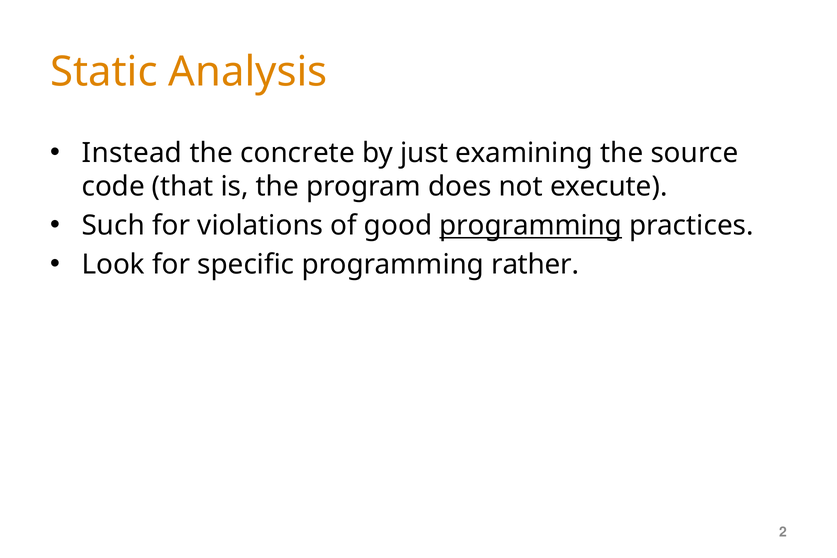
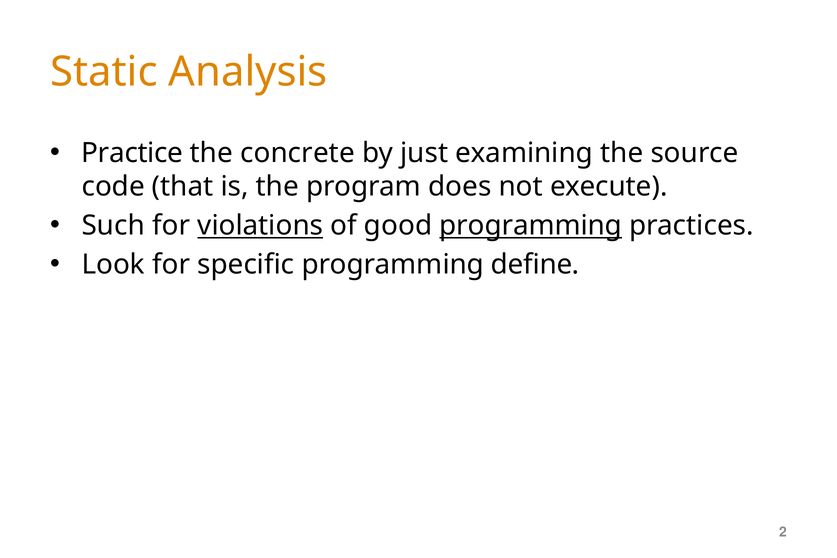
Instead: Instead -> Practice (132, 153)
violations underline: none -> present (260, 226)
rather: rather -> define (535, 265)
